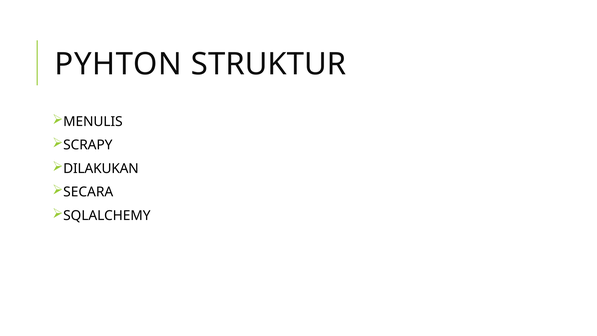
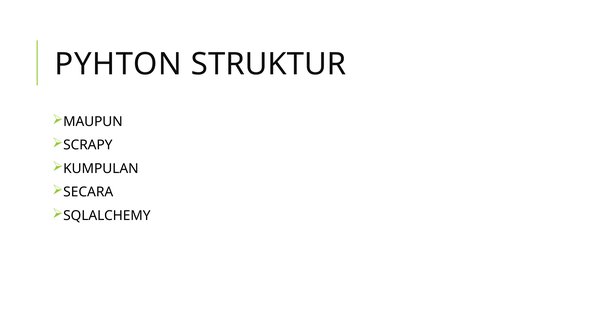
MENULIS: MENULIS -> MAUPUN (93, 121)
DILAKUKAN: DILAKUKAN -> KUMPULAN (101, 168)
